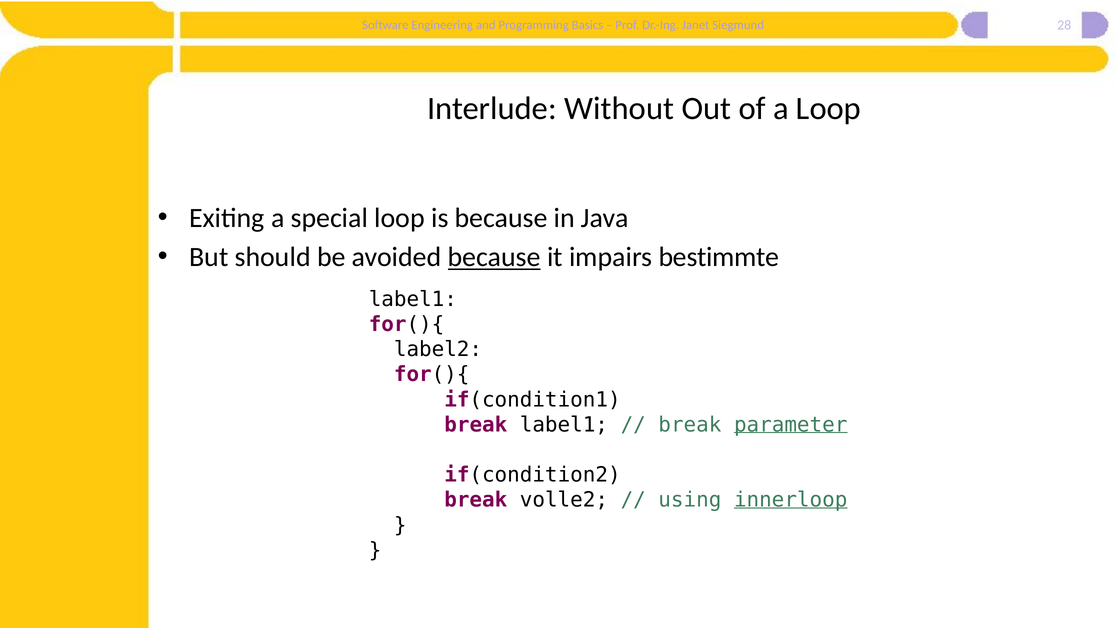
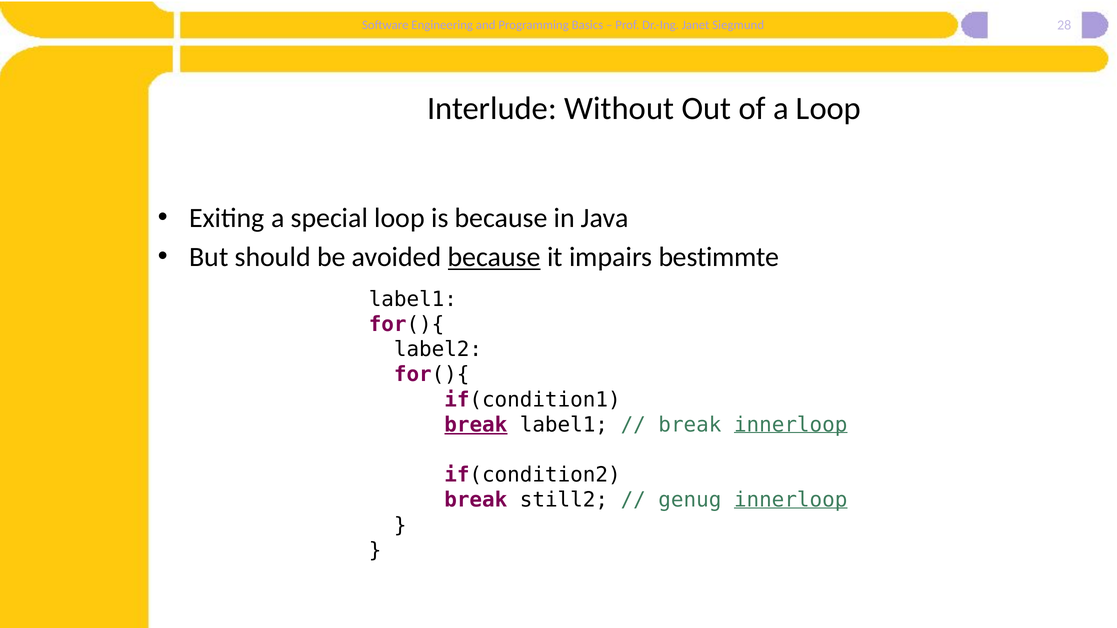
break underline: none -> present (476, 425)
break parameter: parameter -> innerloop (791, 425)
volle2: volle2 -> still2 (564, 500)
using: using -> genug (690, 500)
